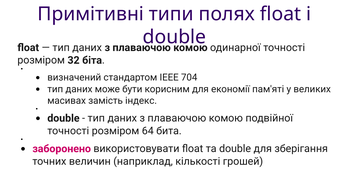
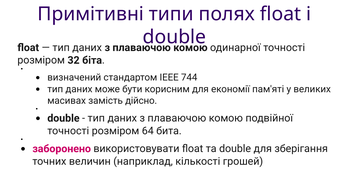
704: 704 -> 744 (189, 78)
індекс: індекс -> дійсно (141, 101)
